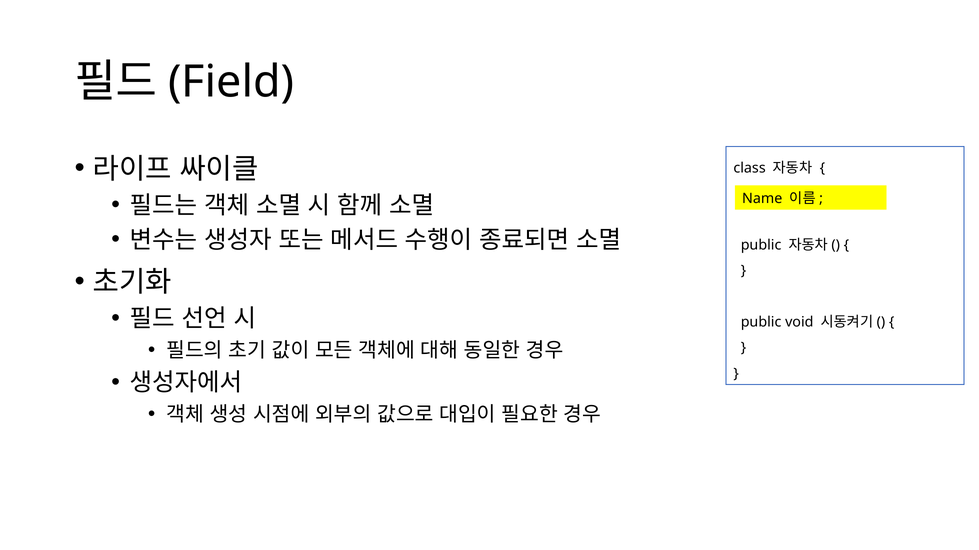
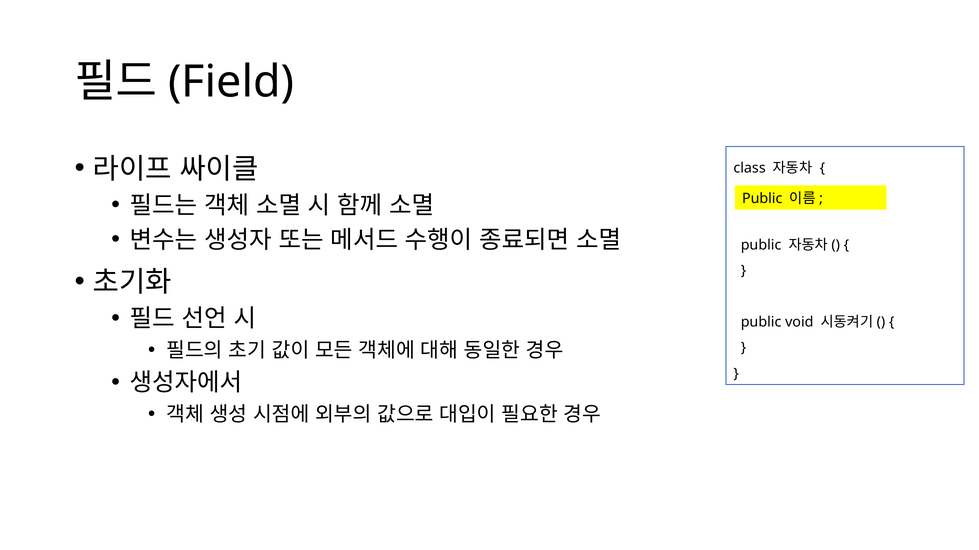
Name: Name -> Public (762, 199)
